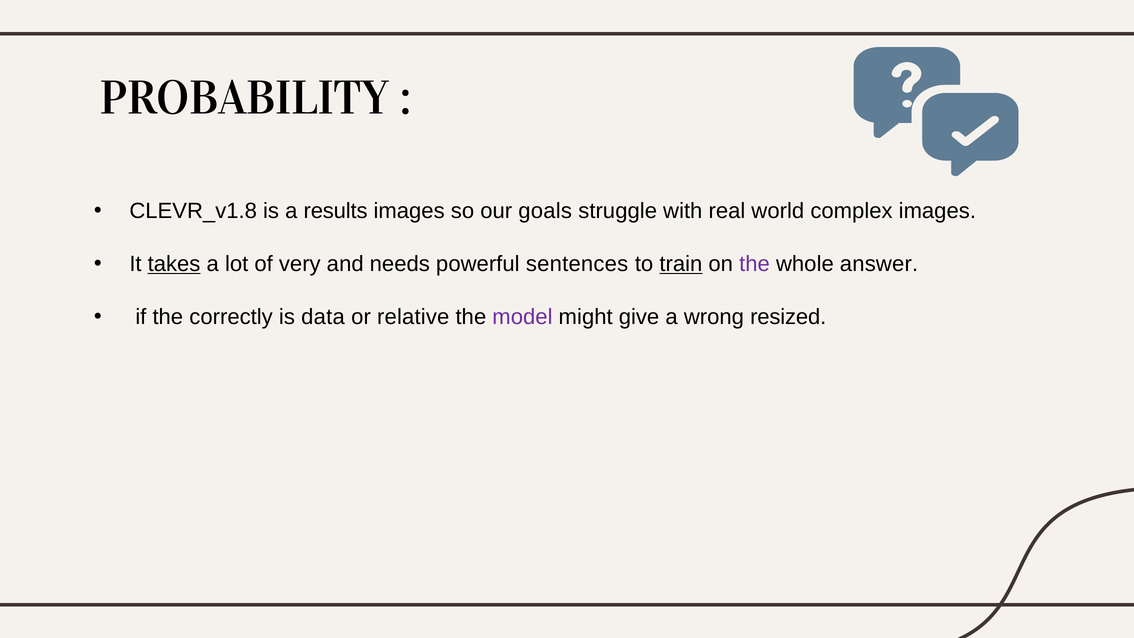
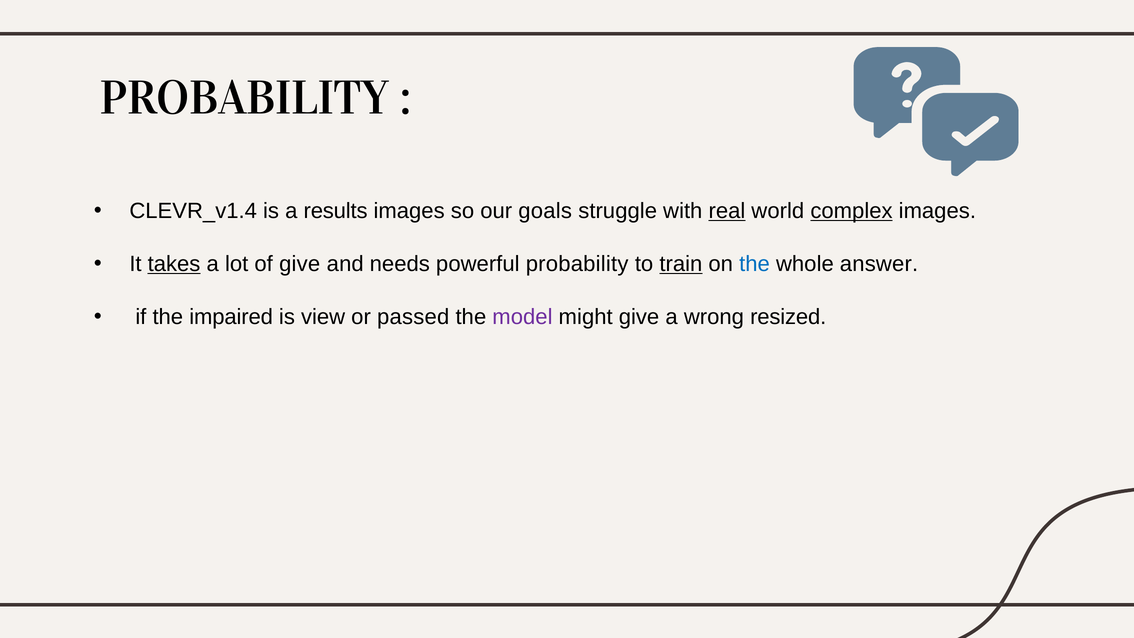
CLEVR_v1.8: CLEVR_v1.8 -> CLEVR_v1.4 (193, 211)
real underline: none -> present (727, 211)
complex underline: none -> present (852, 211)
of very: very -> give (300, 264)
powerful sentences: sentences -> probability (577, 264)
the colour: purple -> blue (755, 264)
correctly: correctly -> impaired (231, 317)
data: data -> view (323, 317)
relative: relative -> passed (413, 317)
